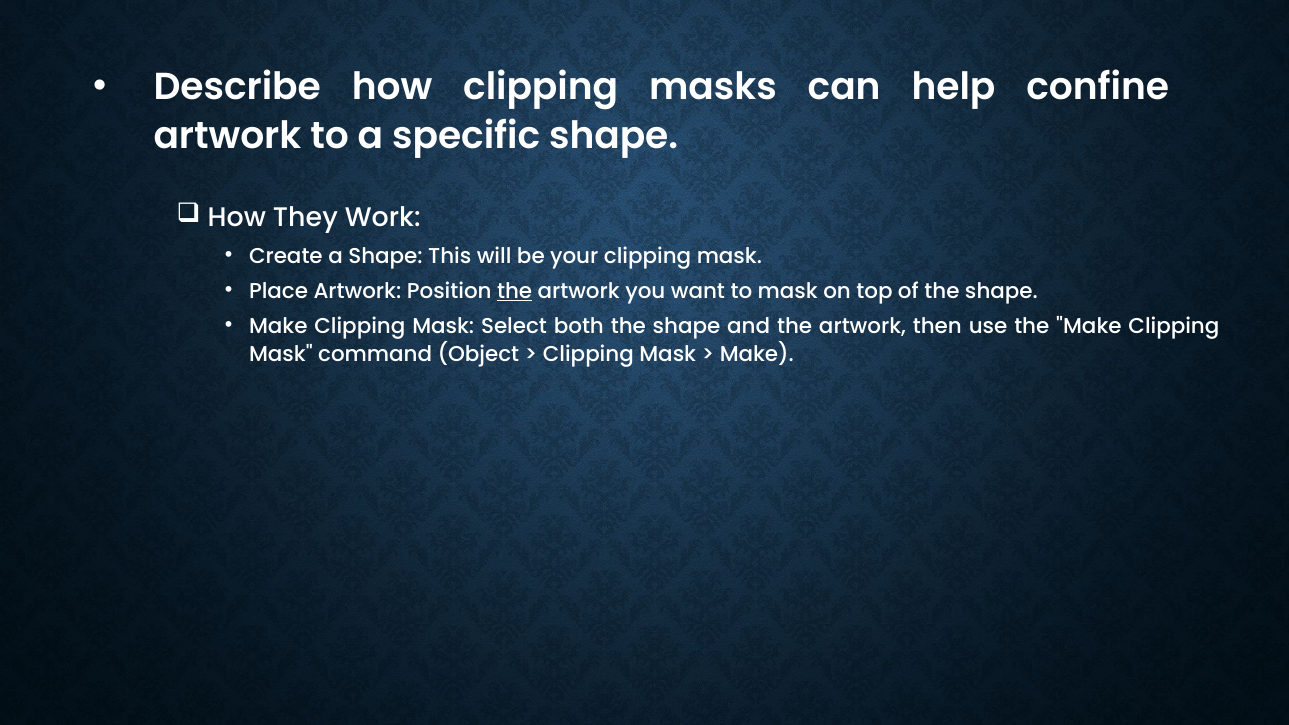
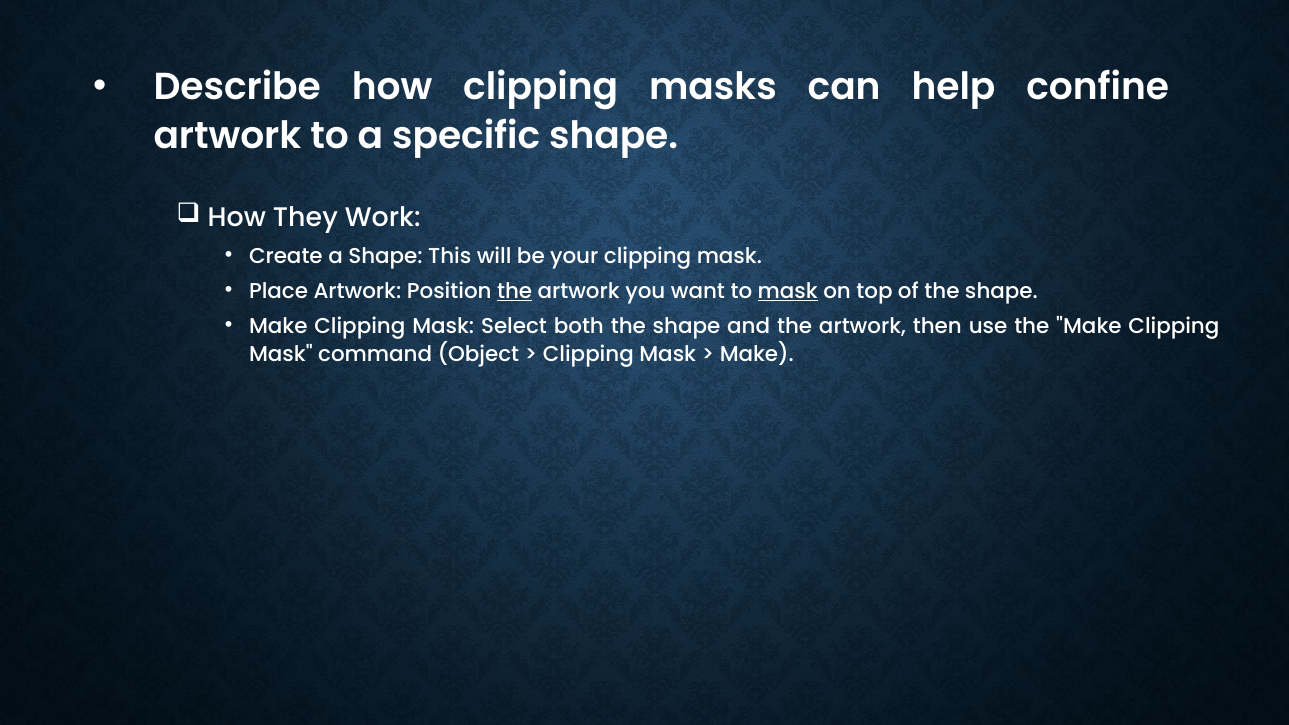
mask underline: none -> present (788, 291)
